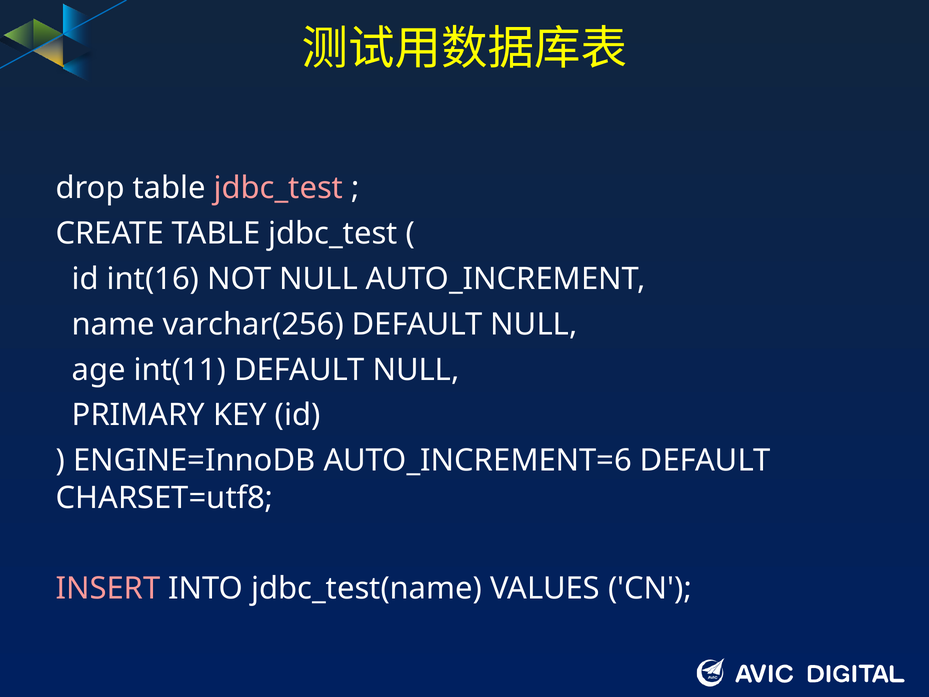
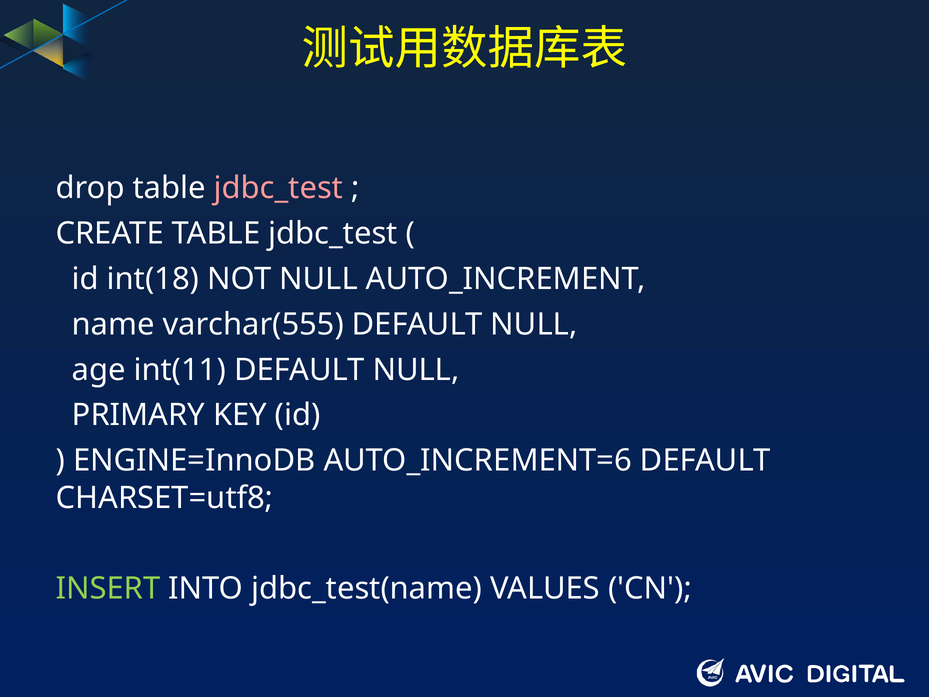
int(16: int(16 -> int(18 (153, 279)
varchar(256: varchar(256 -> varchar(555 (253, 324)
INSERT colour: pink -> light green (108, 589)
